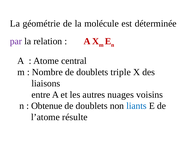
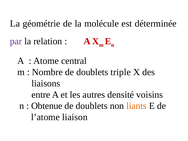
nuages: nuages -> densité (121, 95)
liants colour: blue -> orange (136, 106)
résulte: résulte -> liaison (75, 117)
